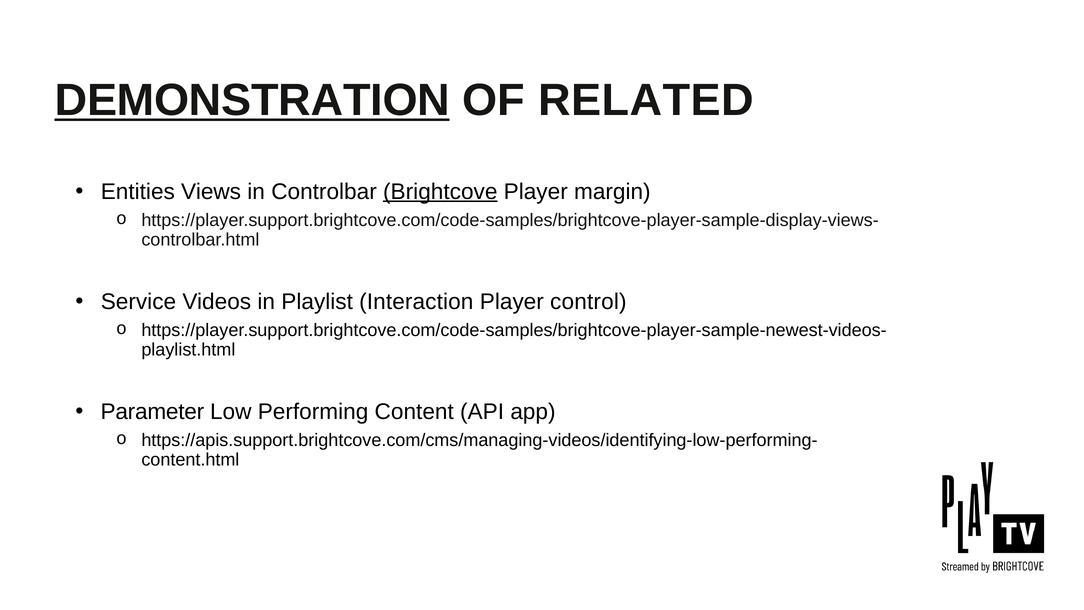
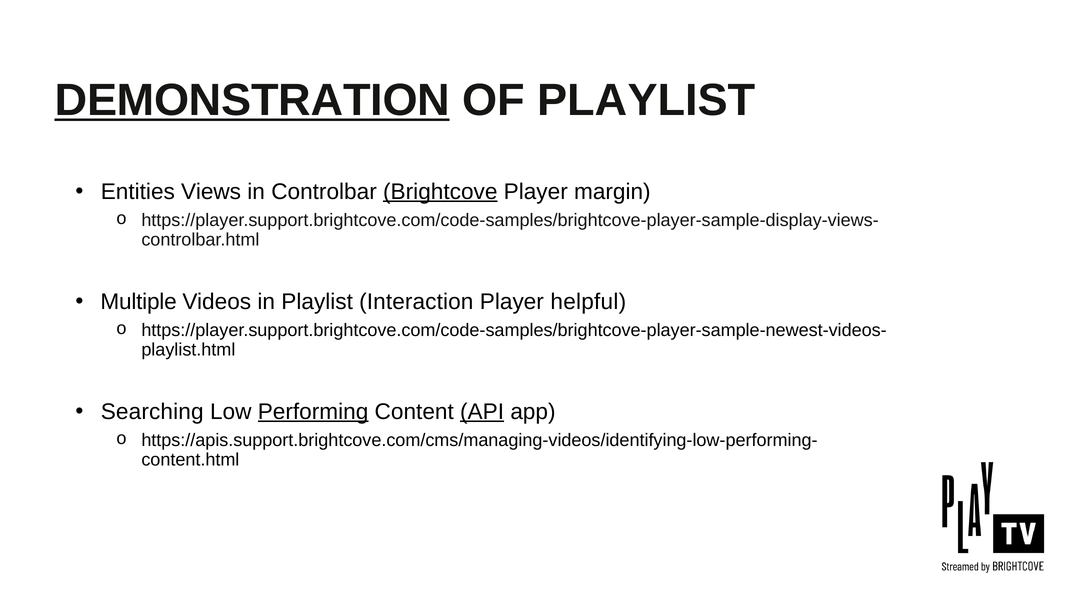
OF RELATED: RELATED -> PLAYLIST (646, 100)
Service: Service -> Multiple (139, 301)
control: control -> helpful (588, 301)
Parameter: Parameter -> Searching (152, 411)
Performing underline: none -> present (313, 411)
API underline: none -> present (482, 411)
